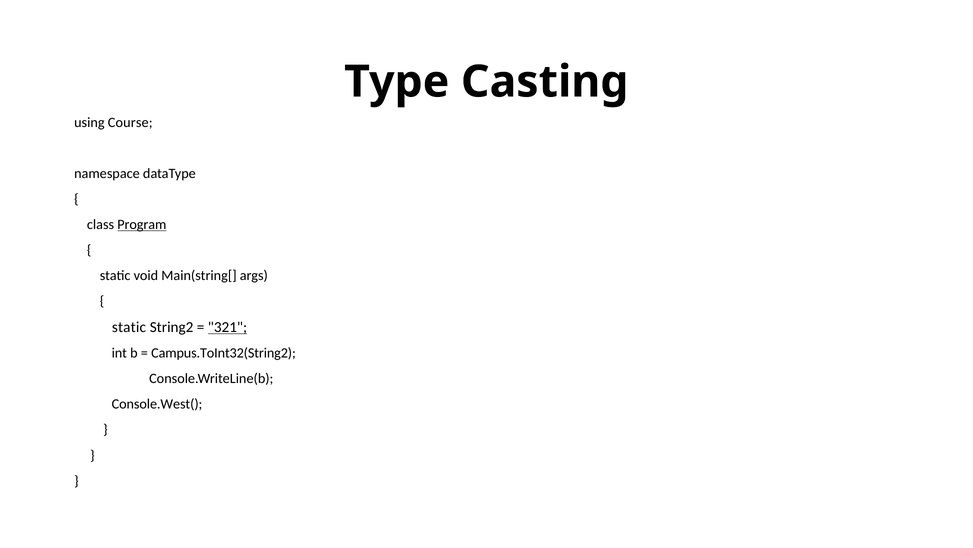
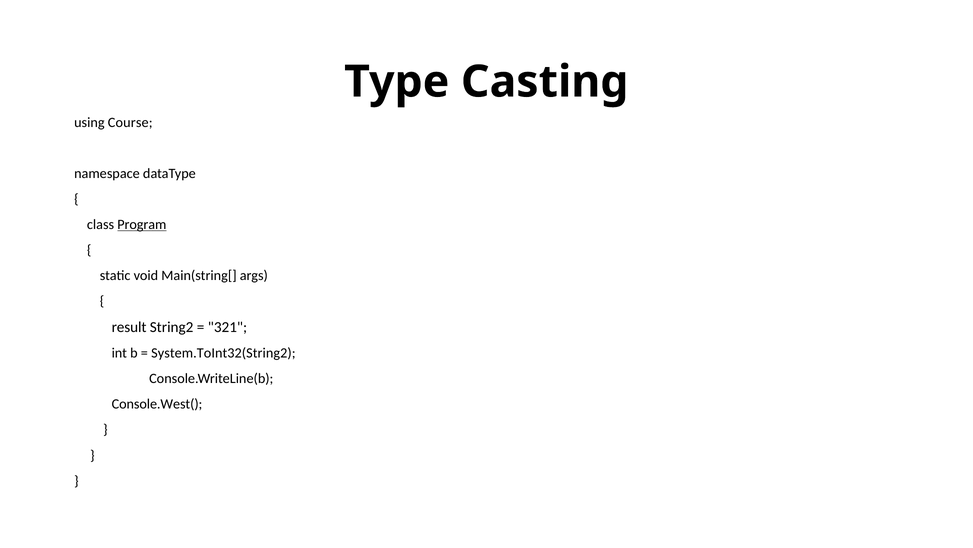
static: static -> result (129, 327)
321 underline: present -> none (227, 327)
Campus.ToInt32(String2: Campus.ToInt32(String2 -> System.ToInt32(String2 (223, 353)
